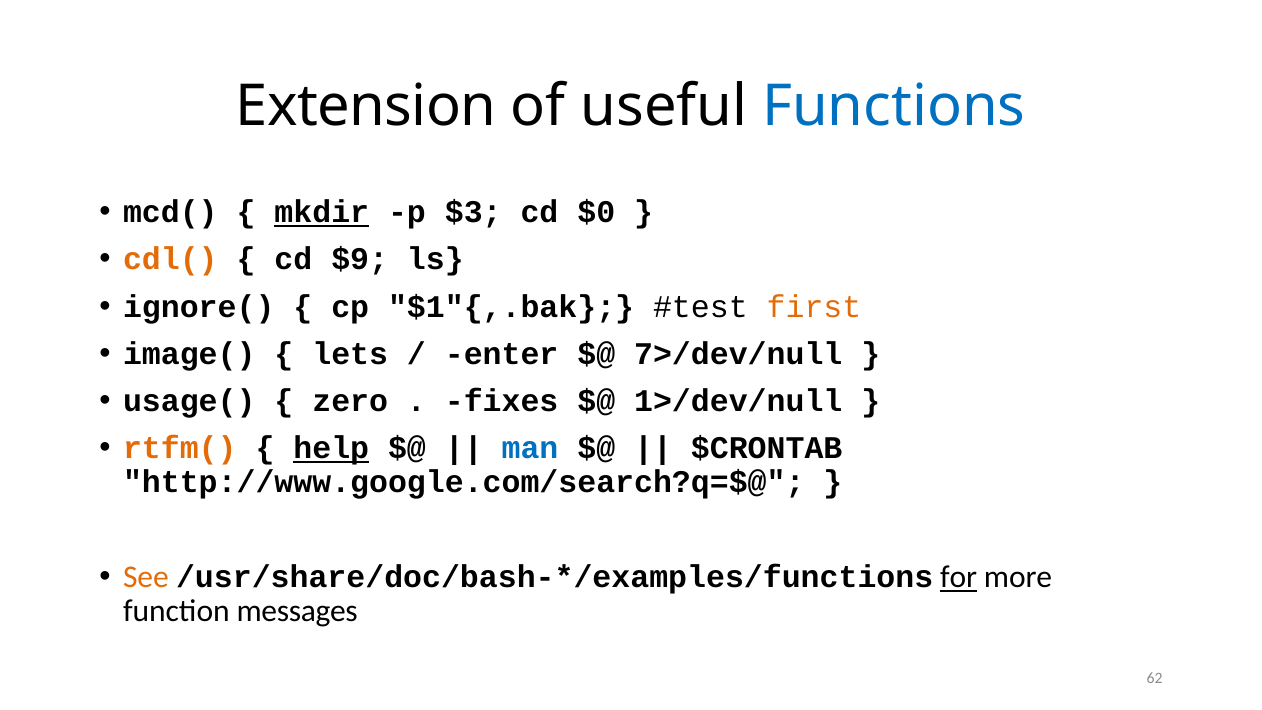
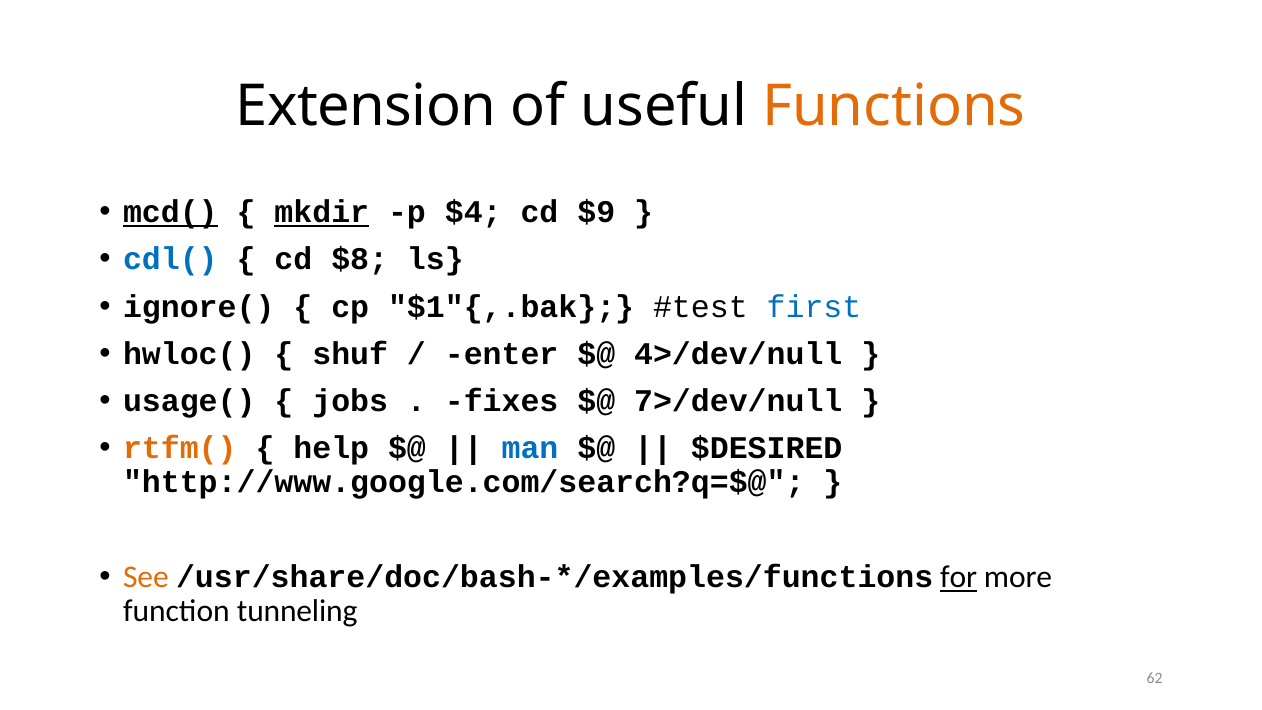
Functions colour: blue -> orange (894, 106)
mcd( underline: none -> present (170, 212)
$3: $3 -> $4 (473, 212)
$0: $0 -> $9 (596, 212)
cdl( colour: orange -> blue (170, 259)
$9: $9 -> $8 (360, 259)
first colour: orange -> blue (814, 307)
image(: image( -> hwloc( (189, 354)
lets: lets -> shuf (350, 354)
7>/dev/null: 7>/dev/null -> 4>/dev/null (738, 354)
zero: zero -> jobs (350, 401)
1>/dev/null: 1>/dev/null -> 7>/dev/null (738, 401)
help underline: present -> none (331, 448)
$CRONTAB: $CRONTAB -> $DESIRED (767, 448)
messages: messages -> tunneling (297, 611)
